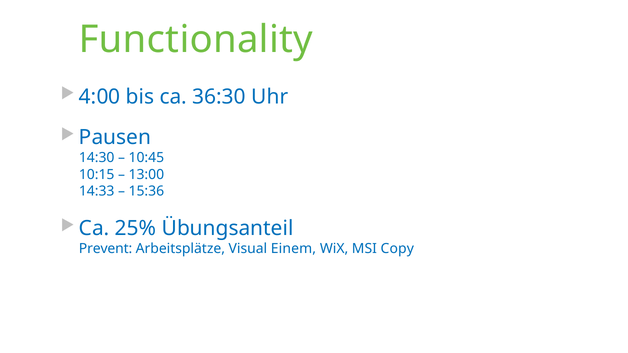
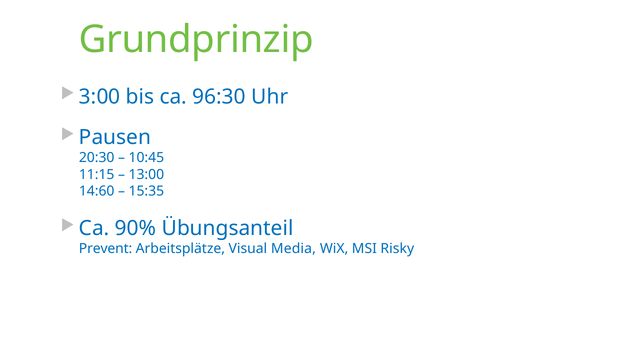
Functionality: Functionality -> Grundprinzip (196, 40)
4:00: 4:00 -> 3:00 (100, 97)
36:30: 36:30 -> 96:30 (219, 97)
14:30: 14:30 -> 20:30 (97, 158)
10:15: 10:15 -> 11:15 (97, 175)
14:33: 14:33 -> 14:60 (97, 191)
15:36: 15:36 -> 15:35 (146, 191)
25%: 25% -> 90% (136, 229)
Einem: Einem -> Media (293, 249)
Copy: Copy -> Risky (397, 249)
